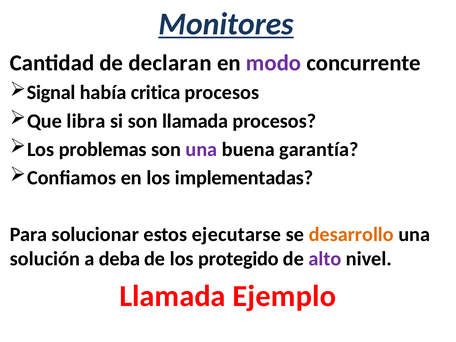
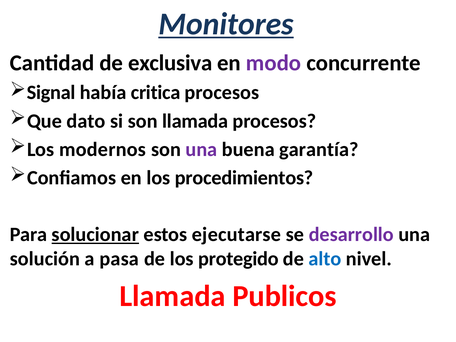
declaran: declaran -> exclusiva (170, 63)
libra: libra -> dato (86, 121)
problemas: problemas -> modernos (103, 149)
implementadas: implementadas -> procedimientos (244, 178)
solucionar underline: none -> present (95, 235)
desarrollo colour: orange -> purple (351, 235)
deba: deba -> pasa (119, 259)
alto colour: purple -> blue (325, 259)
Ejemplo: Ejemplo -> Publicos (285, 296)
